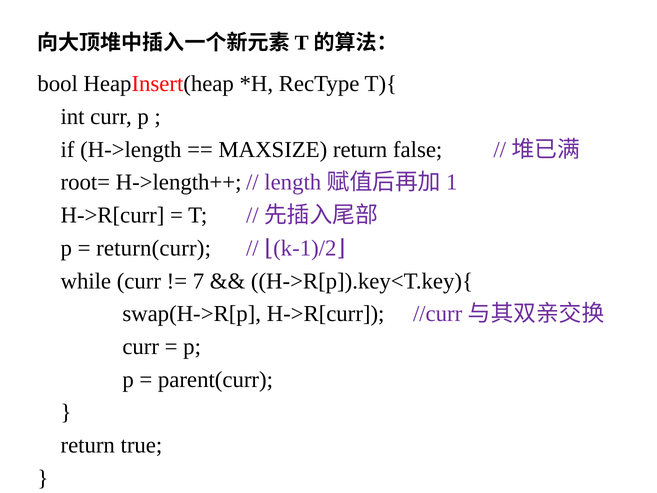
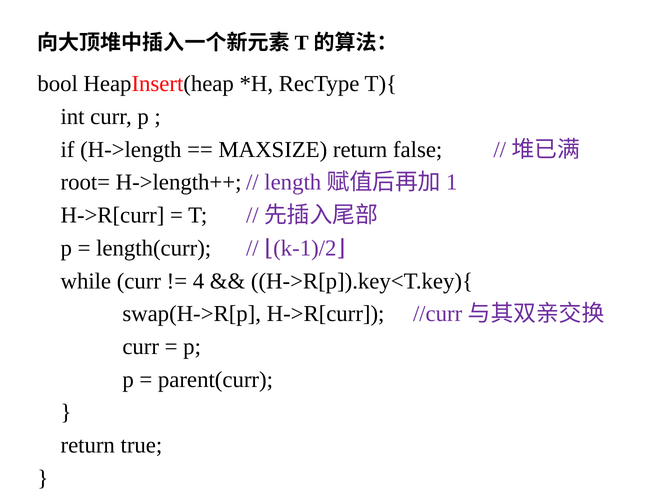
return(curr: return(curr -> length(curr (154, 248)
7: 7 -> 4 (198, 281)
